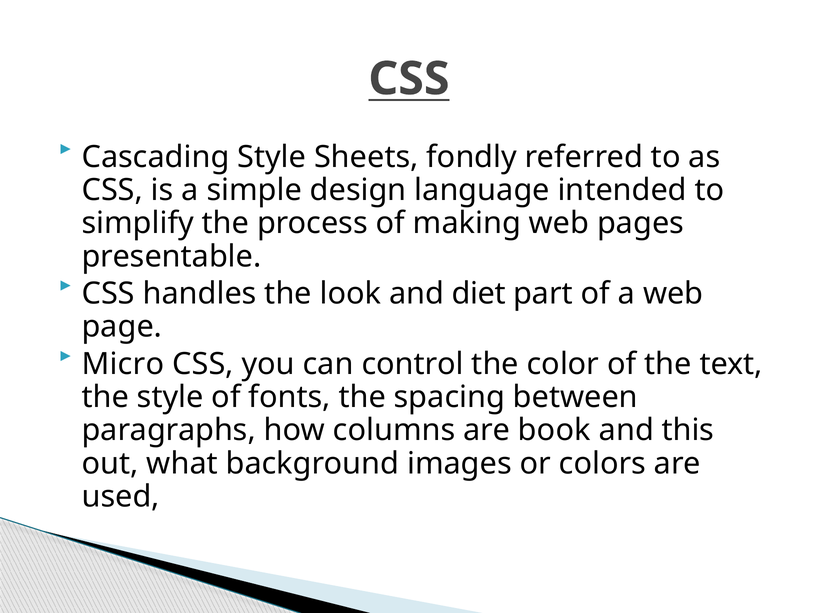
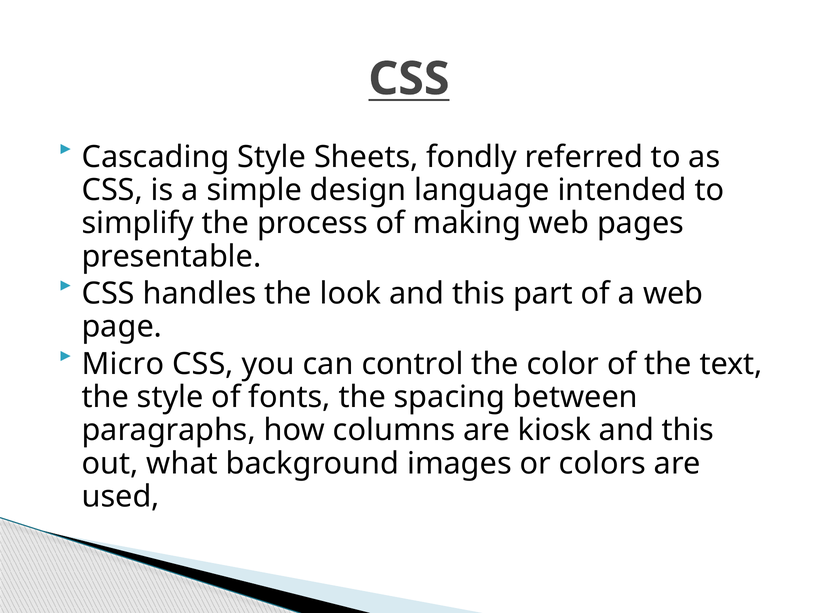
look and diet: diet -> this (479, 294)
book: book -> kiosk (554, 431)
